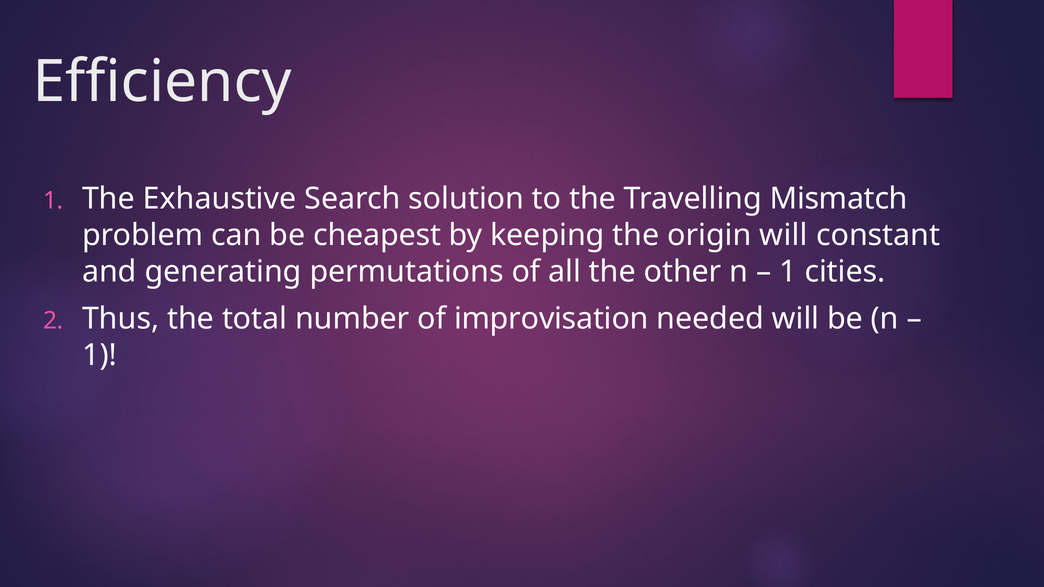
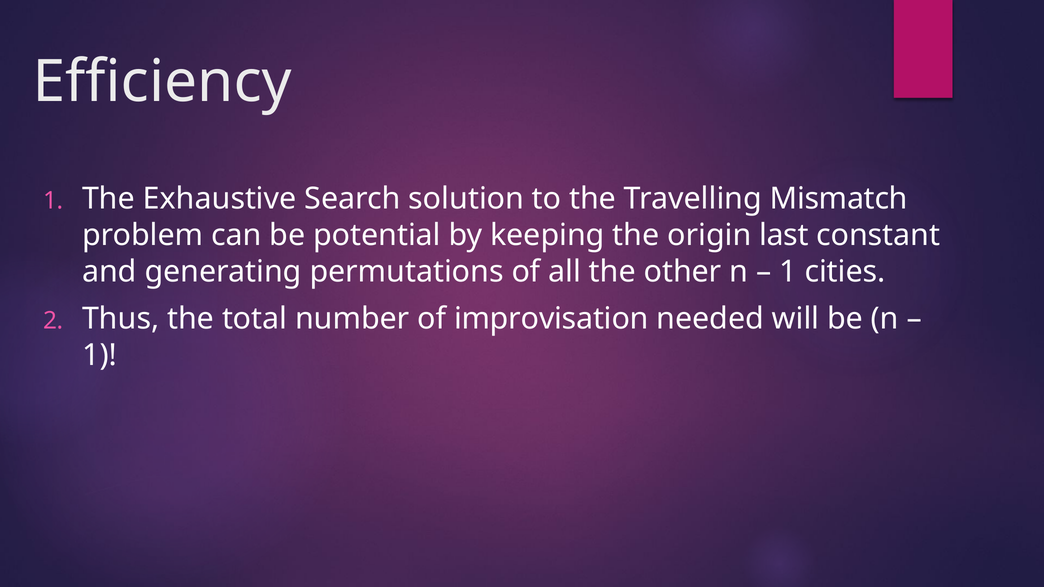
cheapest: cheapest -> potential (377, 235)
origin will: will -> last (784, 235)
